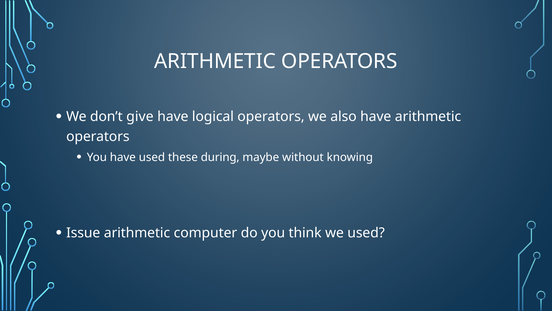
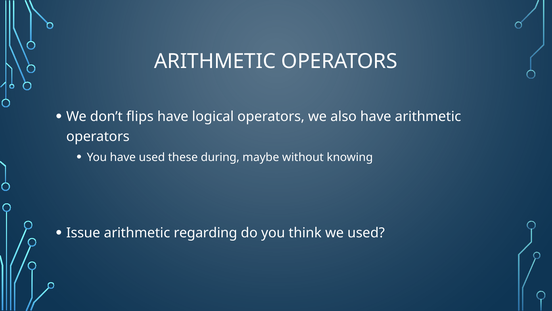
give: give -> flips (140, 116)
computer: computer -> regarding (206, 233)
